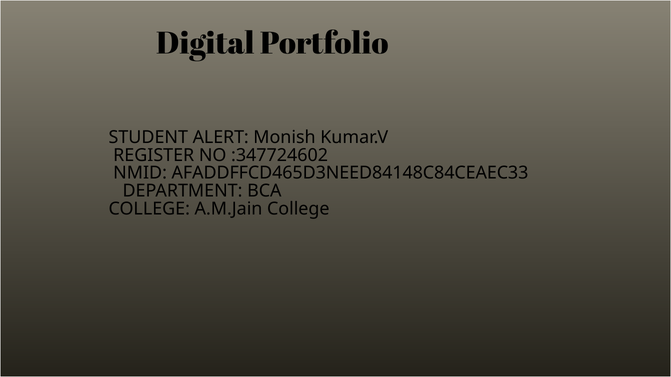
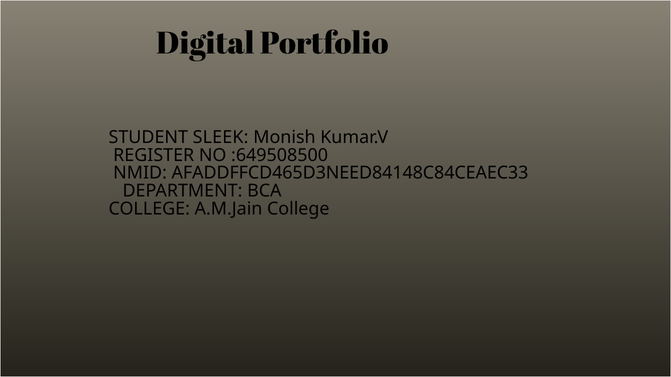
ALERT: ALERT -> SLEEK (221, 138)
:347724602: :347724602 -> :649508500 (280, 155)
